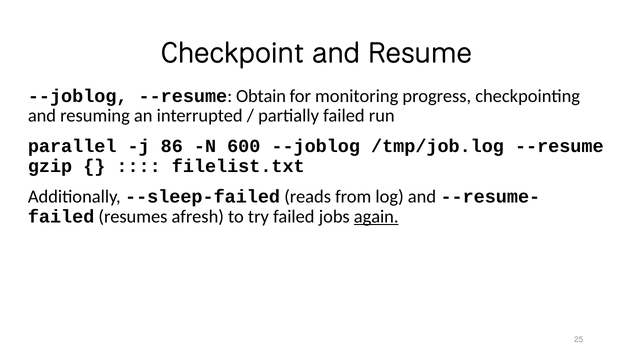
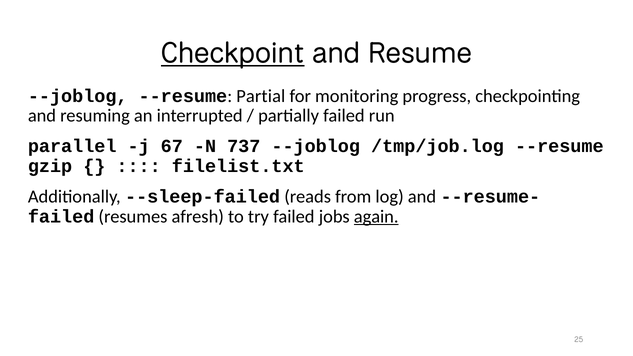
Checkpoint underline: none -> present (233, 53)
Obtain: Obtain -> Partial (261, 96)
86: 86 -> 67 (172, 146)
600: 600 -> 737 (244, 146)
